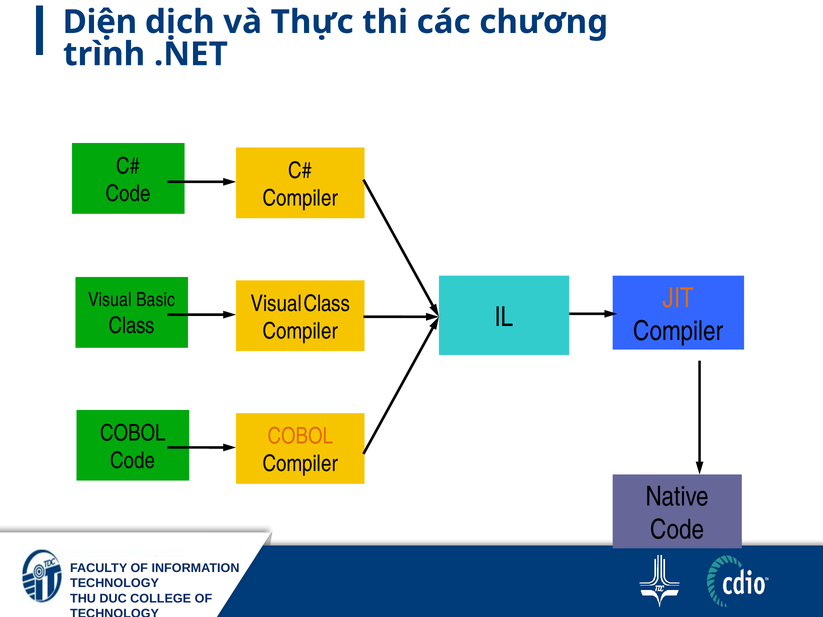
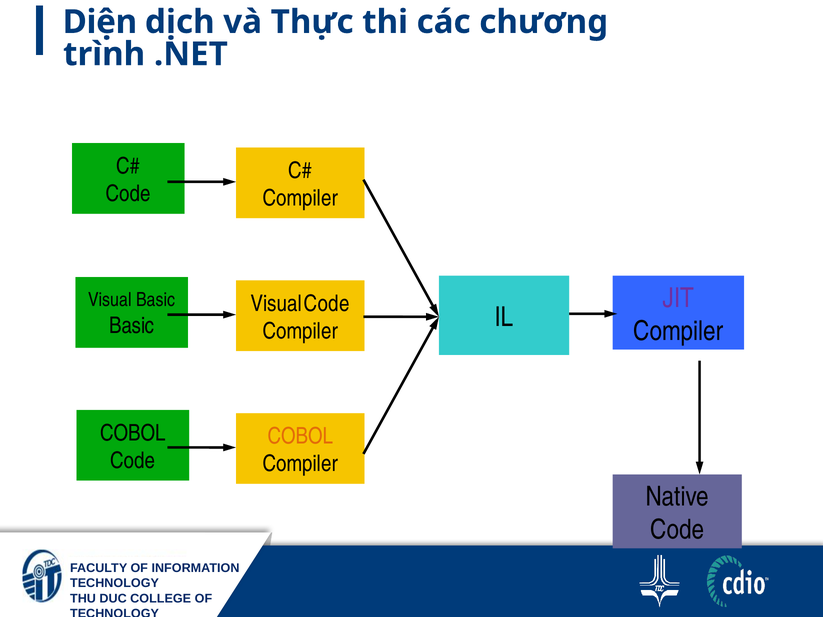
JIT colour: orange -> purple (678, 298)
Visual Class: Class -> Code (327, 304)
Class: Class -> Basic (132, 326)
